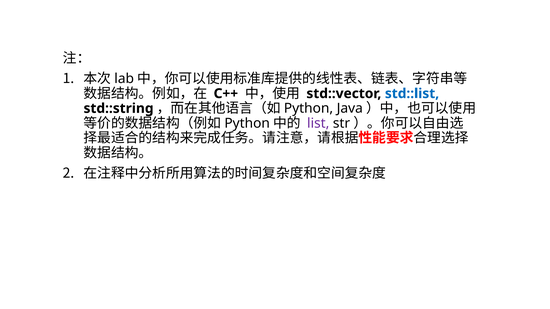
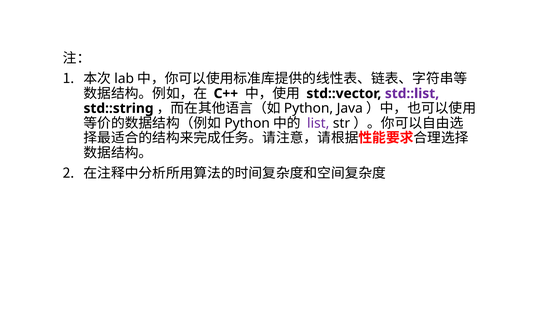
std::list colour: blue -> purple (412, 94)
